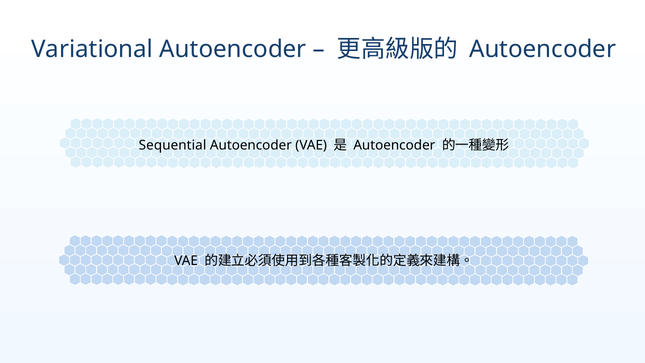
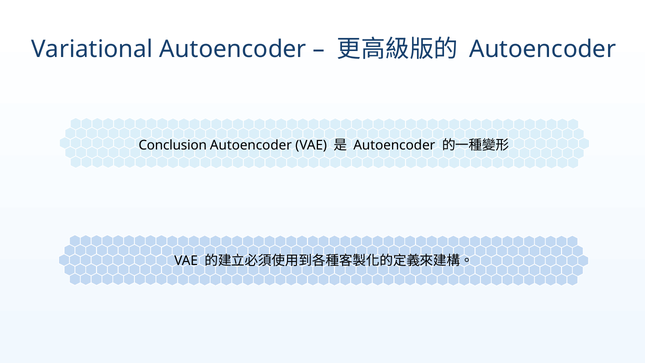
Sequential: Sequential -> Conclusion (173, 145)
